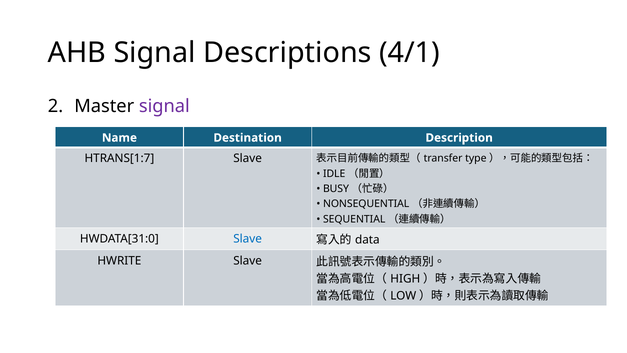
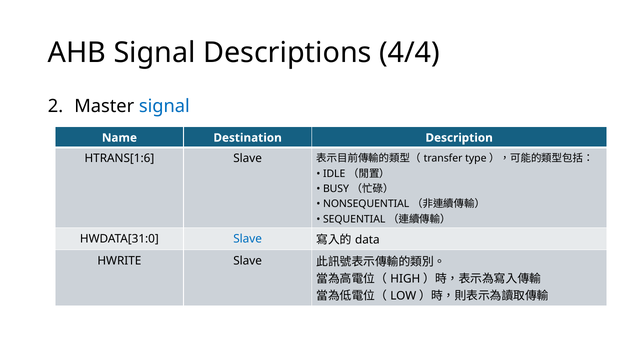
4/1: 4/1 -> 4/4 (409, 53)
signal colour: purple -> blue (164, 106)
HTRANS[1:7: HTRANS[1:7 -> HTRANS[1:6 (119, 158)
